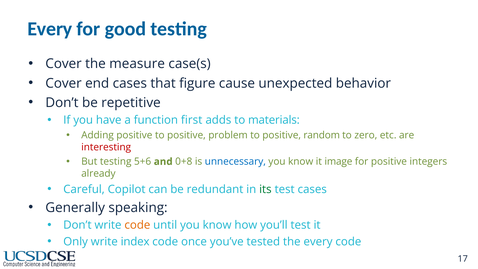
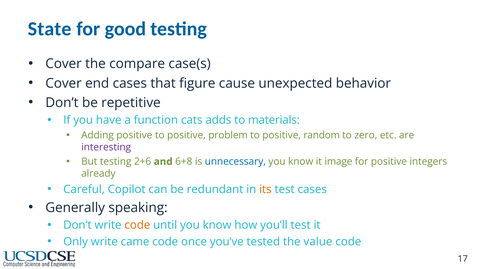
Every: Every -> State (50, 29)
measure: measure -> compare (137, 64)
first: first -> cats (192, 120)
interesting colour: red -> purple (106, 147)
5+6: 5+6 -> 2+6 (143, 162)
0+8: 0+8 -> 6+8 (184, 162)
its colour: green -> orange (265, 189)
index: index -> came (135, 242)
the every: every -> value (318, 242)
